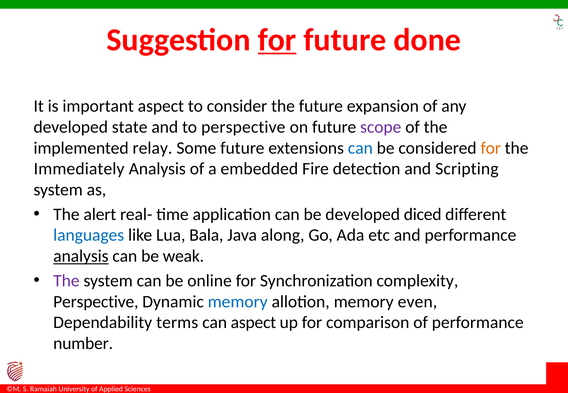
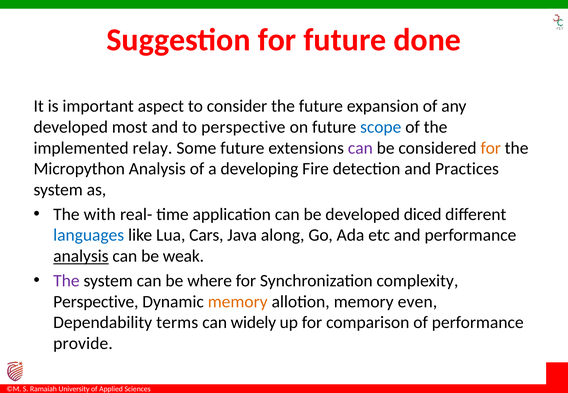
for underline: present -> none (277, 40)
state: state -> most (130, 127)
scope colour: purple -> blue (381, 127)
can colour: blue -> purple (360, 148)
Immediately: Immediately -> Micropython (79, 169)
embedded: embedded -> developing (259, 169)
Scripting: Scripting -> Practices (467, 169)
alert: alert -> with (100, 214)
Bala: Bala -> Cars (206, 235)
online: online -> where (210, 281)
memory colour: blue -> orange (238, 302)
can aspect: aspect -> widely (253, 323)
number: number -> provide (83, 344)
